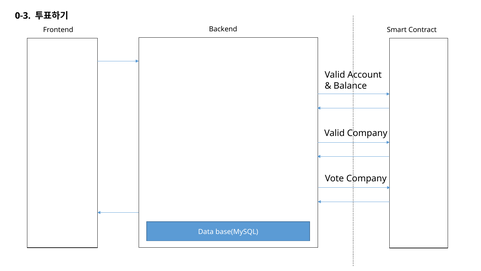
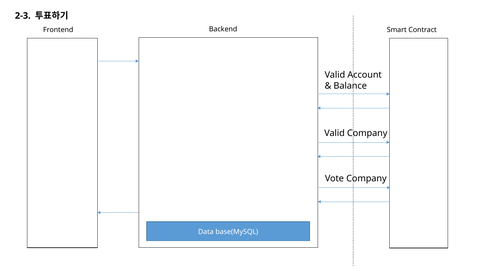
0-3: 0-3 -> 2-3 (23, 16)
